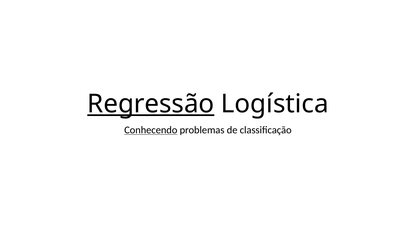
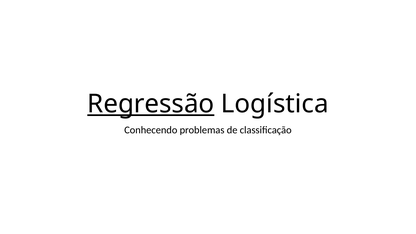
Conhecendo underline: present -> none (151, 130)
